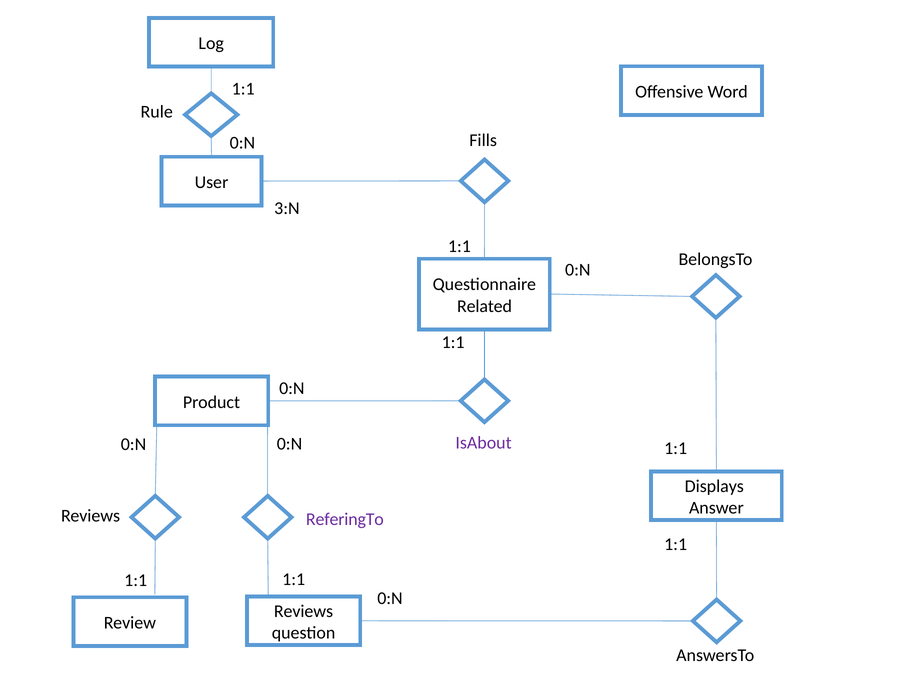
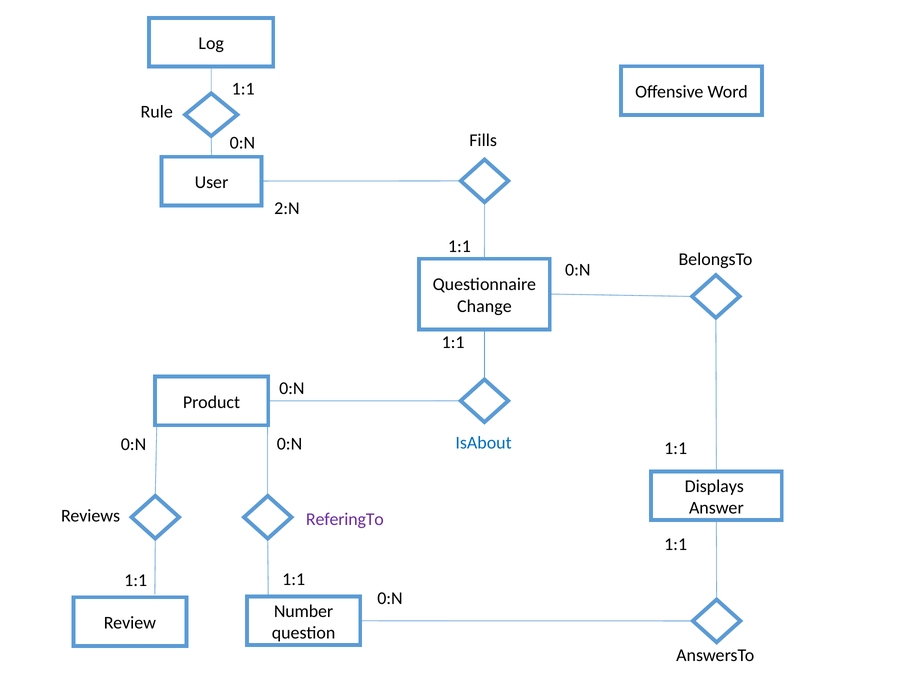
3:N: 3:N -> 2:N (287, 208)
Related: Related -> Change (484, 306)
IsAbout colour: purple -> blue (484, 442)
Reviews: Reviews -> Number (304, 611)
